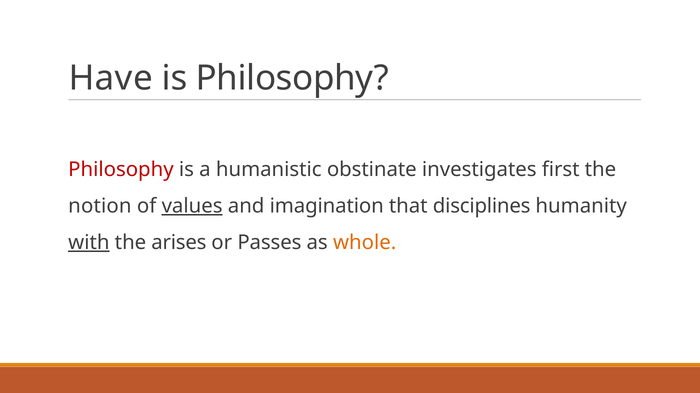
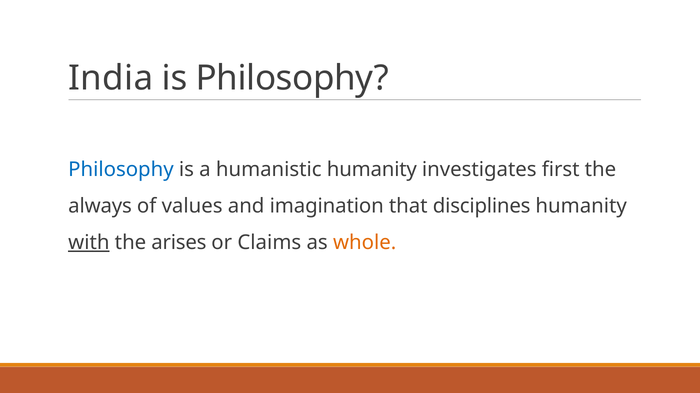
Have: Have -> India (111, 78)
Philosophy colour: red -> blue (121, 170)
humanistic obstinate: obstinate -> humanity (372, 170)
notion: notion -> always (100, 206)
values underline: present -> none (192, 206)
Passes: Passes -> Claims (269, 243)
